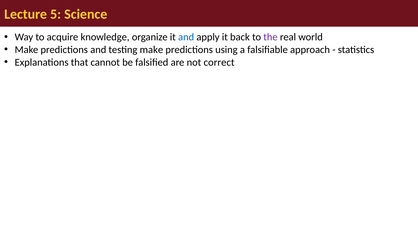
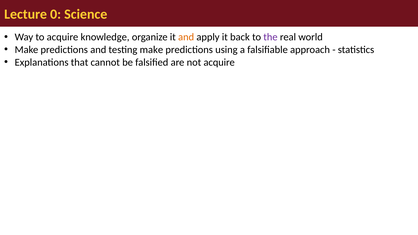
5: 5 -> 0 (56, 14)
and colour: blue -> orange (186, 37)
not correct: correct -> acquire (219, 62)
